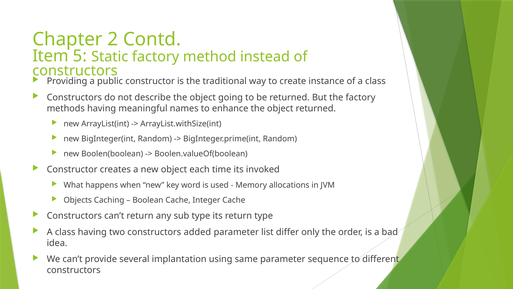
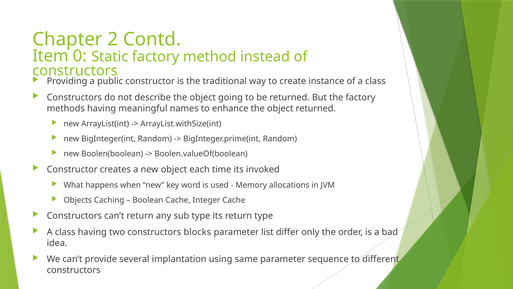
5: 5 -> 0 (80, 56)
added: added -> blocks (197, 232)
